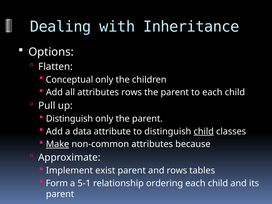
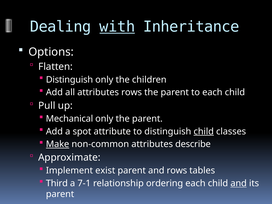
with underline: none -> present (117, 27)
Conceptual: Conceptual -> Distinguish (69, 80)
Distinguish: Distinguish -> Mechanical (69, 119)
data: data -> spot (82, 131)
because: because -> describe (193, 144)
Form: Form -> Third (57, 183)
5-1: 5-1 -> 7-1 (84, 183)
and underline: none -> present (239, 183)
